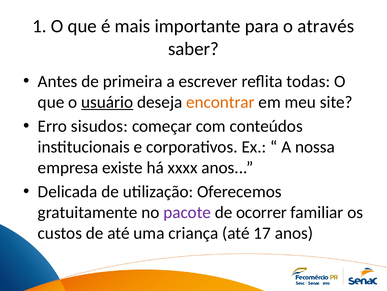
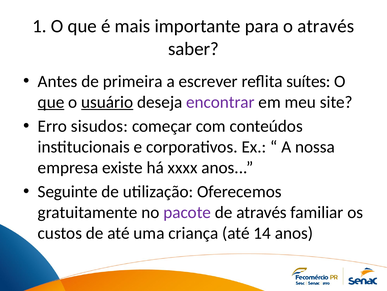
todas: todas -> suítes (308, 81)
que underline: none -> present (51, 102)
encontrar colour: orange -> purple (220, 102)
Delicada: Delicada -> Seguinte (68, 191)
de ocorrer: ocorrer -> através (262, 212)
17: 17 -> 14 (262, 233)
